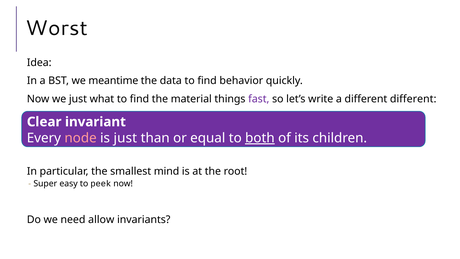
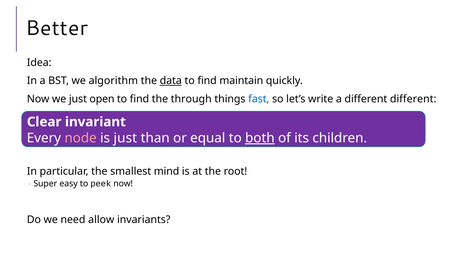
Worst: Worst -> Better (57, 28)
meantime: meantime -> algorithm (113, 81)
data underline: none -> present (171, 81)
behavior: behavior -> maintain (241, 81)
what: what -> open (102, 99)
material: material -> through (191, 99)
fast colour: purple -> blue (259, 99)
